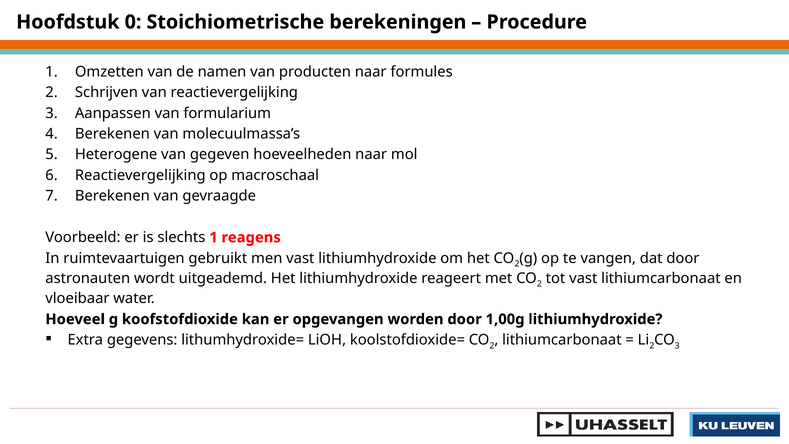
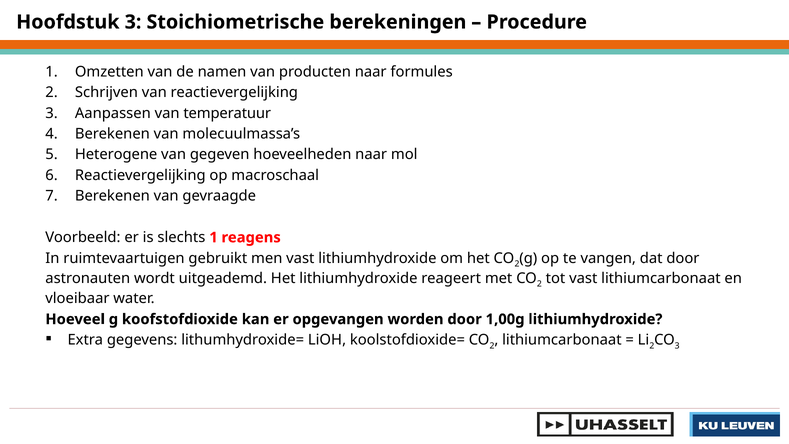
Hoofdstuk 0: 0 -> 3 (133, 22)
formularium: formularium -> temperatuur (227, 113)
